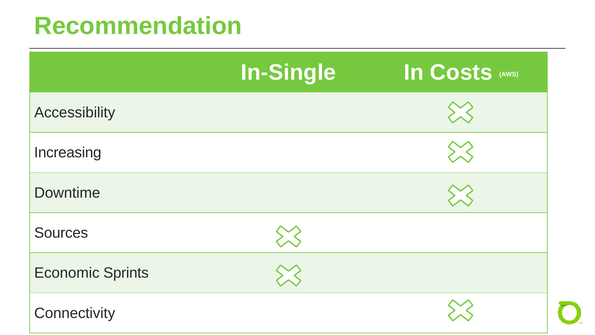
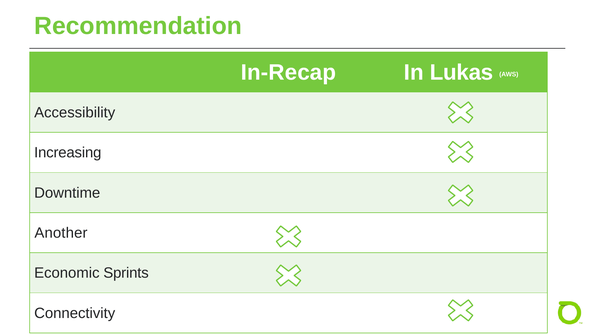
In-Single: In-Single -> In-Recap (288, 72)
Costs: Costs -> Lukas (461, 72)
Sources: Sources -> Another (61, 233)
